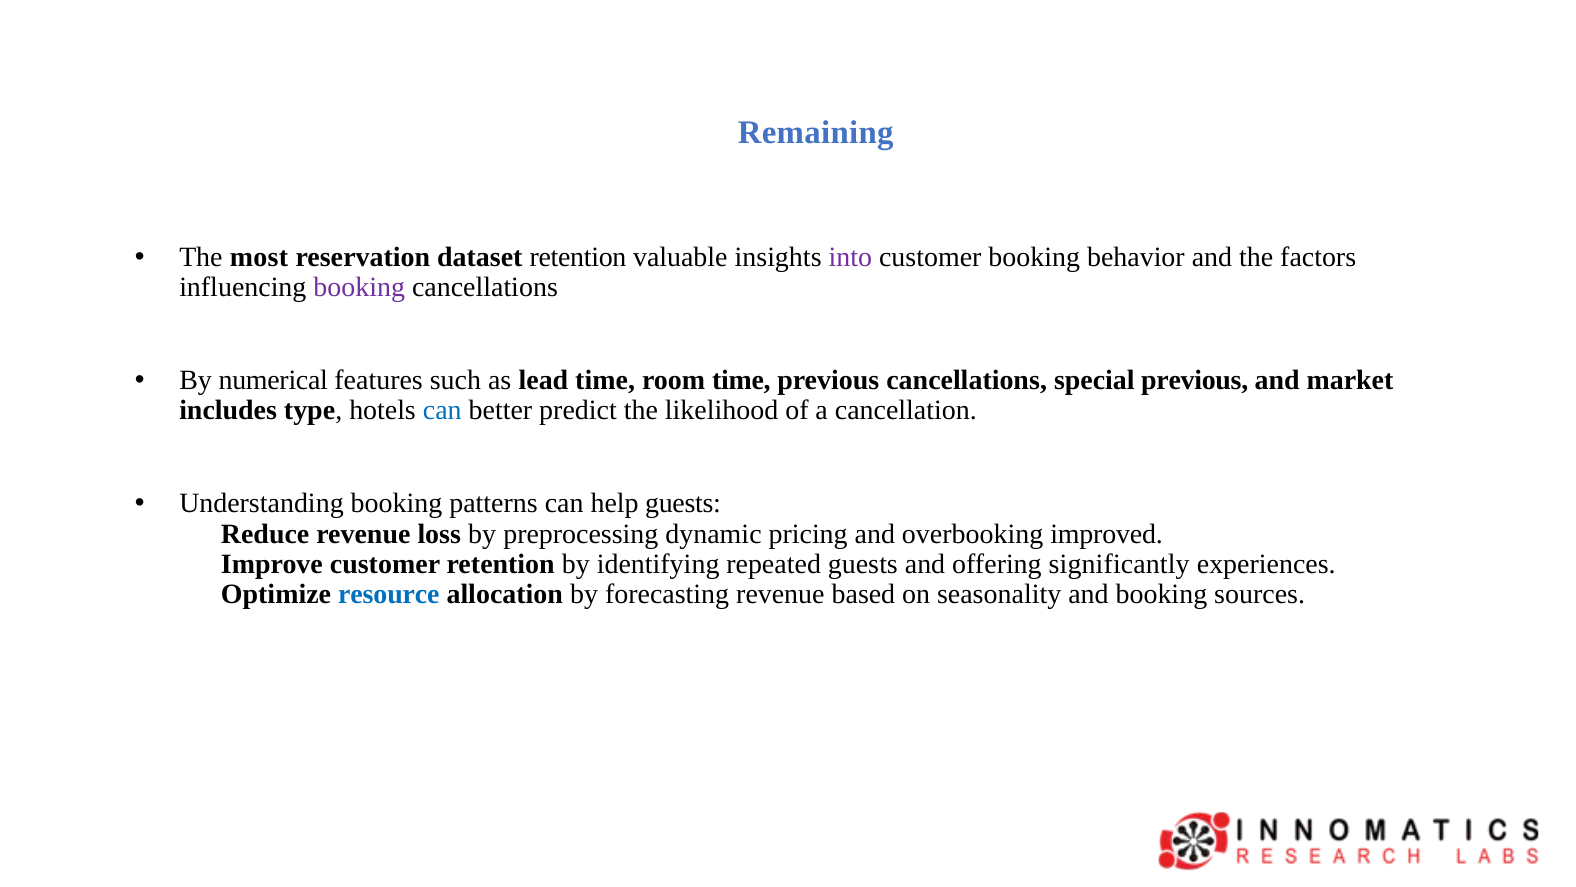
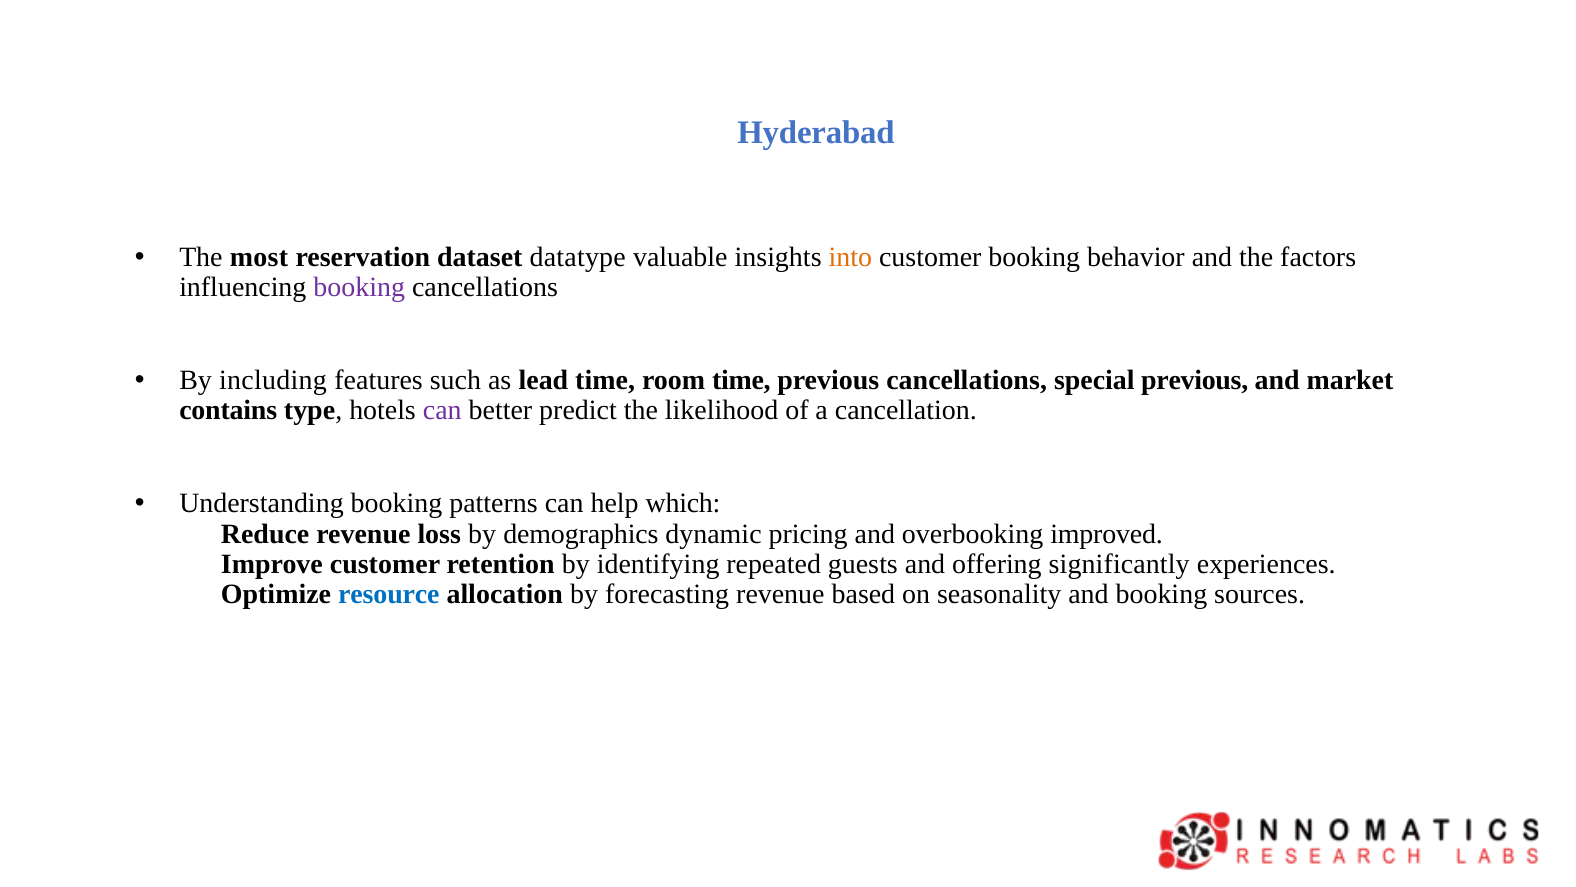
Remaining: Remaining -> Hyderabad (816, 133)
dataset retention: retention -> datatype (578, 257)
into colour: purple -> orange (850, 257)
numerical: numerical -> including (273, 380)
includes: includes -> contains (228, 410)
can colour: blue -> purple (442, 410)
help guests: guests -> which (683, 503)
preprocessing: preprocessing -> demographics (581, 534)
